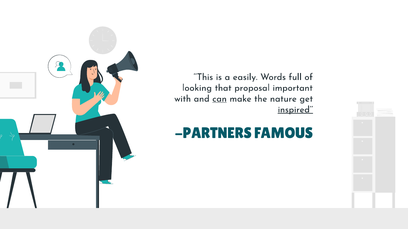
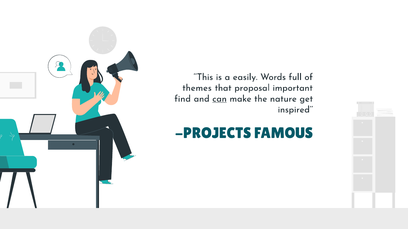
looking: looking -> themes (197, 88)
with: with -> find (183, 99)
inspired underline: present -> none (295, 110)
PARTNERS: PARTNERS -> PROJECTS (213, 133)
